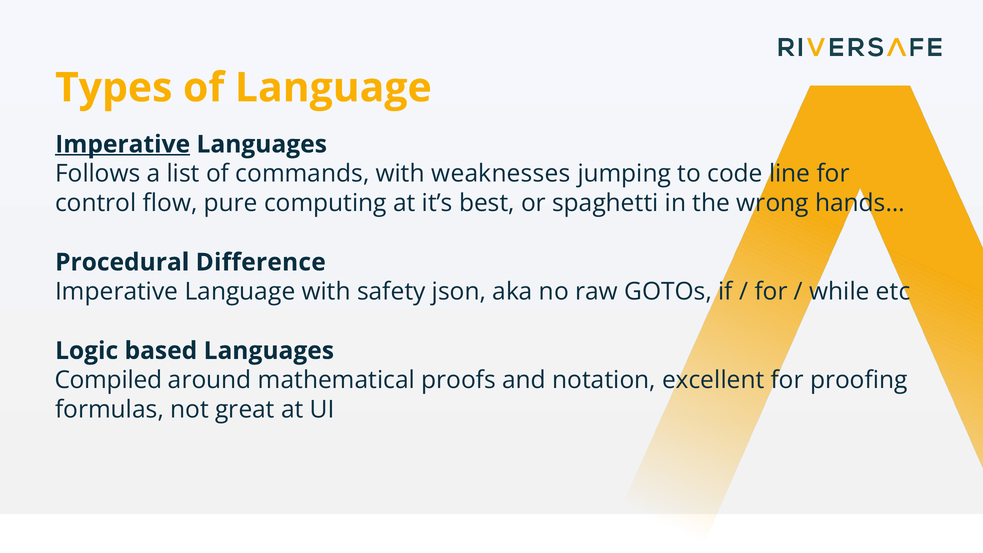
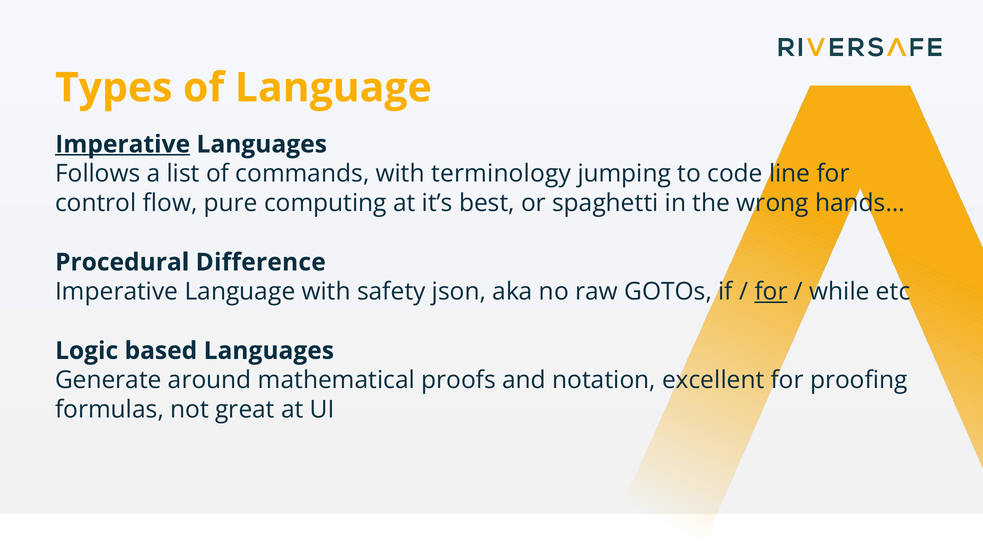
weaknesses: weaknesses -> terminology (501, 174)
for underline: none -> present (771, 292)
Compiled: Compiled -> Generate (108, 380)
